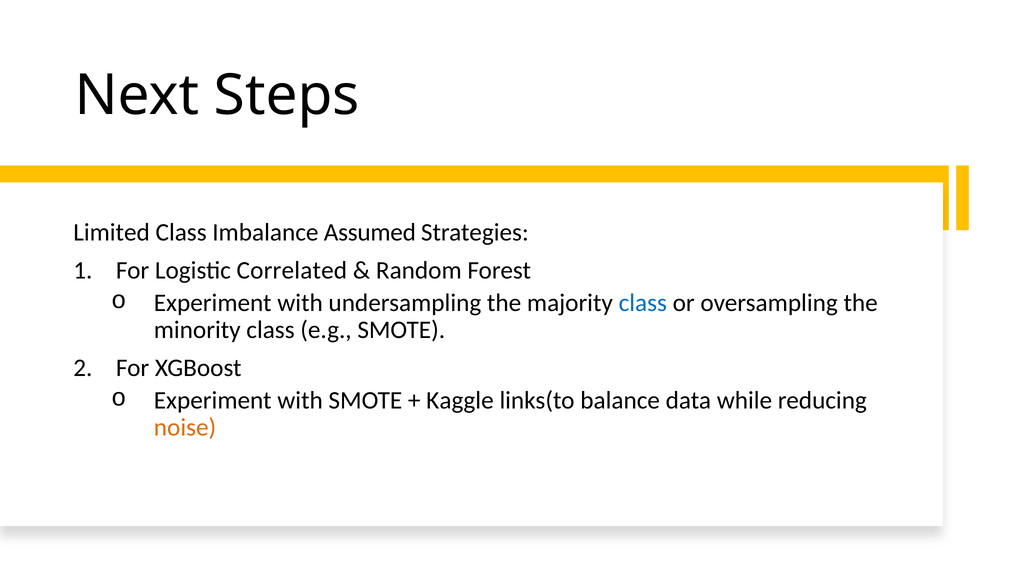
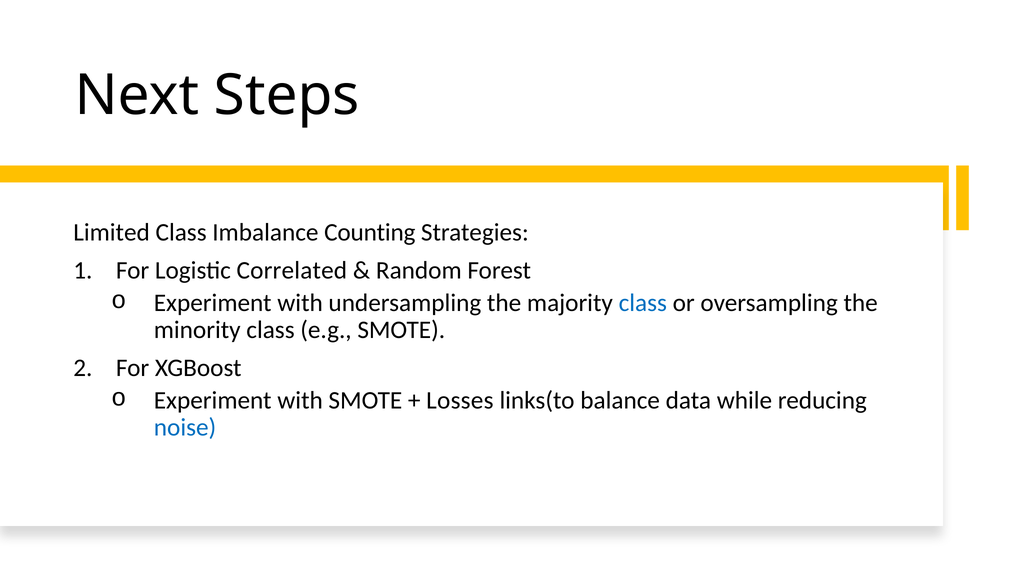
Assumed: Assumed -> Counting (370, 233)
Kaggle: Kaggle -> Losses (460, 400)
noise colour: orange -> blue (185, 428)
